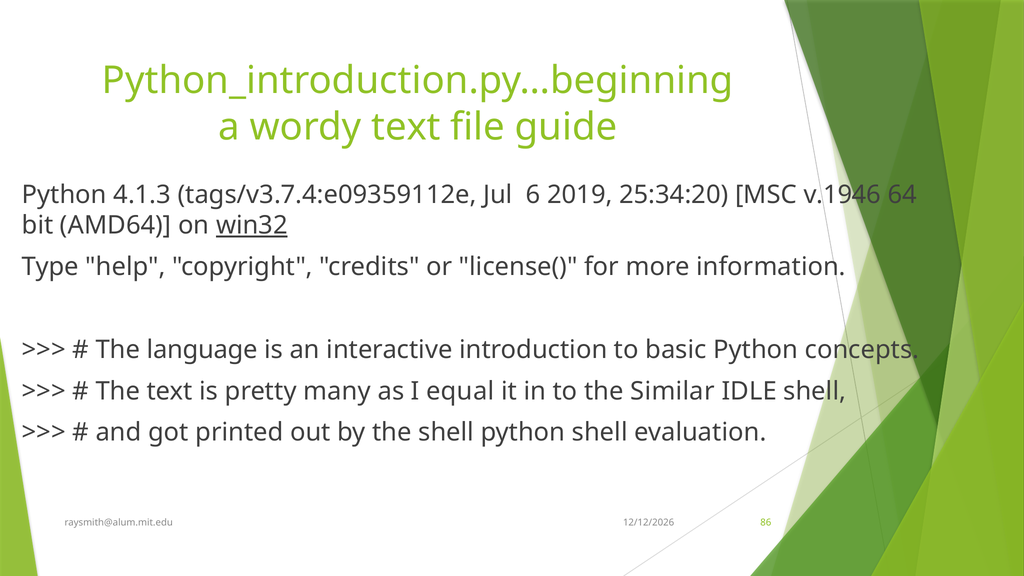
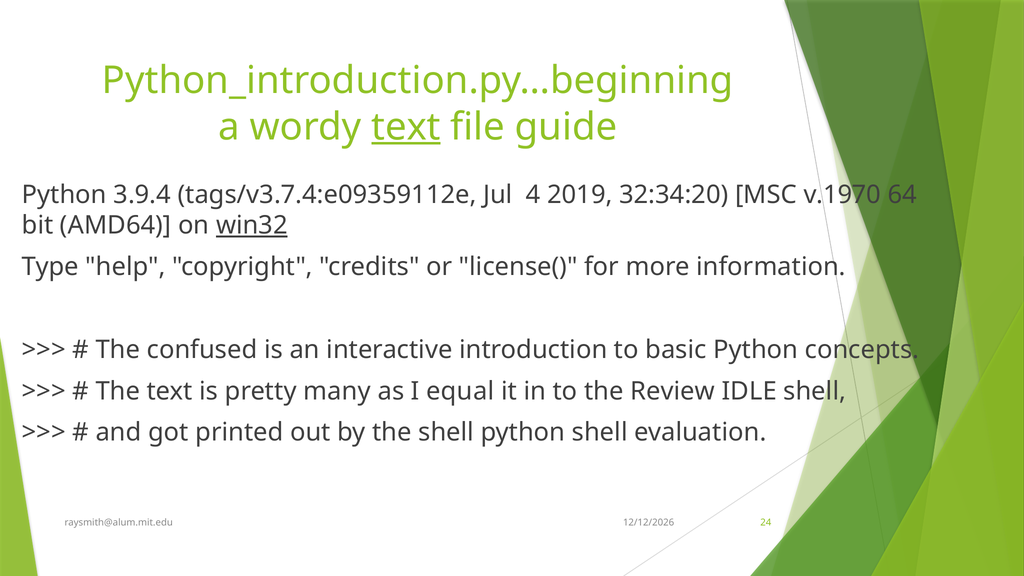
text underline: none -> present (406, 127)
4.1.3: 4.1.3 -> 3.9.4 (142, 195)
6: 6 -> 4 (533, 195)
25:34:20: 25:34:20 -> 32:34:20 (674, 195)
v.1946: v.1946 -> v.1970 (842, 195)
language: language -> confused (202, 350)
Similar: Similar -> Review (673, 391)
86: 86 -> 24 (766, 523)
